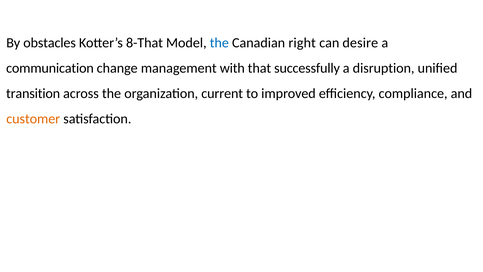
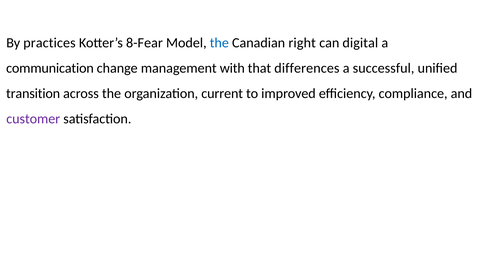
obstacles: obstacles -> practices (49, 43)
8-That: 8-That -> 8-Fear (144, 43)
desire: desire -> digital (360, 43)
successfully: successfully -> differences (307, 68)
disruption: disruption -> successful (384, 68)
customer colour: orange -> purple (33, 119)
